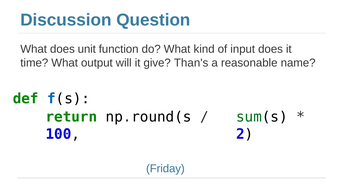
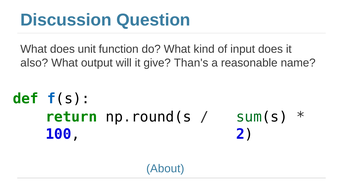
time: time -> also (34, 63)
Friday: Friday -> About (165, 168)
